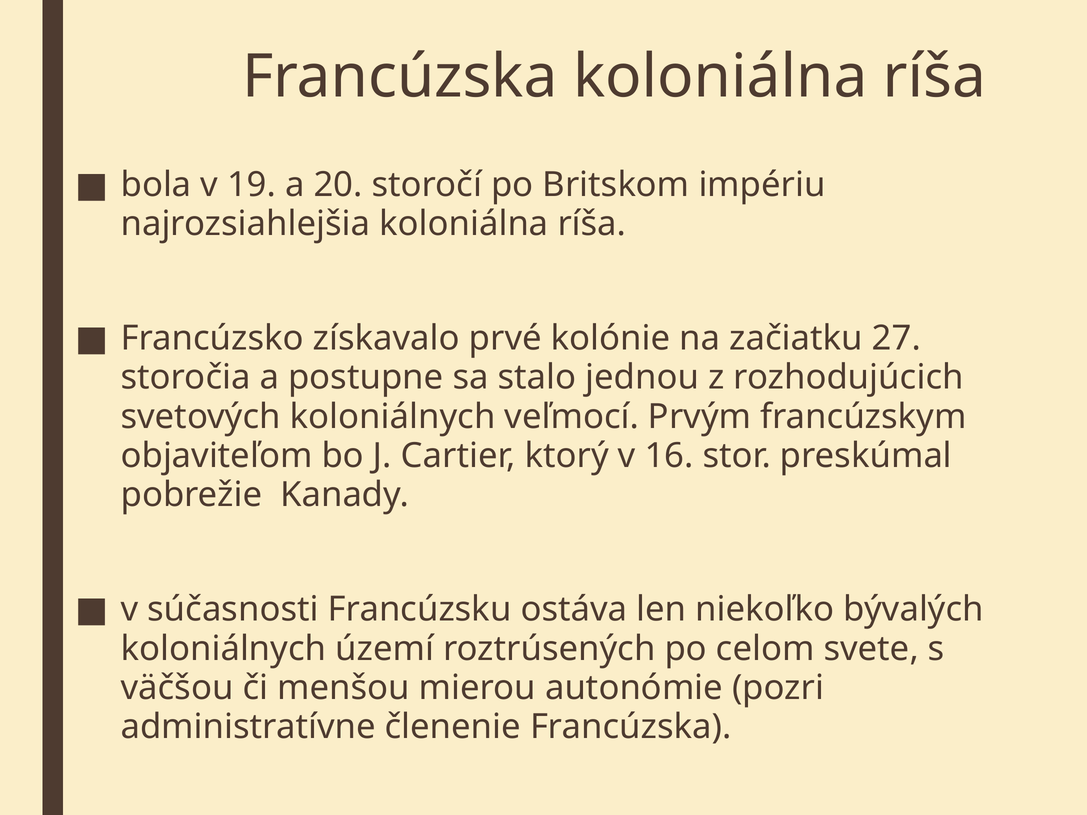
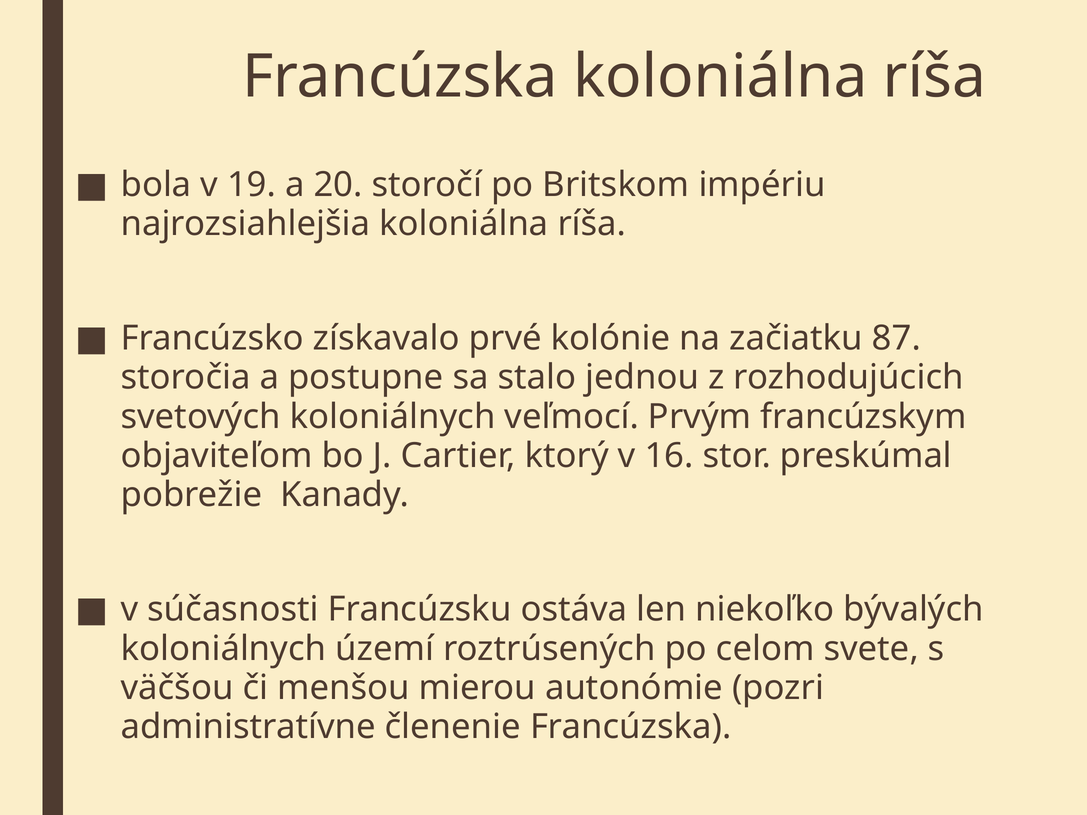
27: 27 -> 87 (896, 338)
